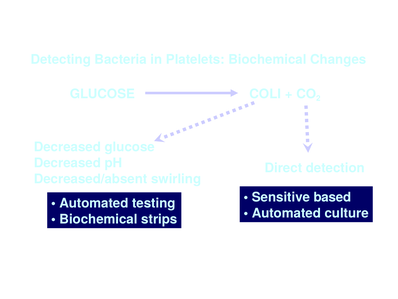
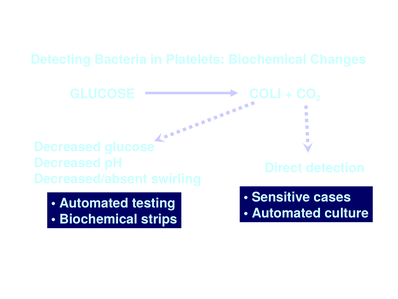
based: based -> cases (332, 197)
